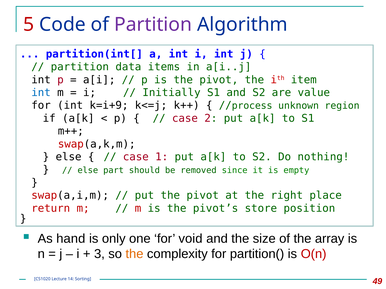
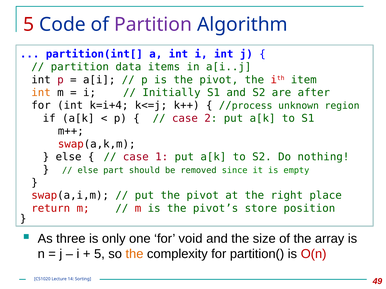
int colour: blue -> orange (41, 93)
value: value -> after (314, 93)
k=i+9: k=i+9 -> k=i+4 (109, 106)
hand: hand -> three (71, 239)
3: 3 -> 5 (99, 254)
